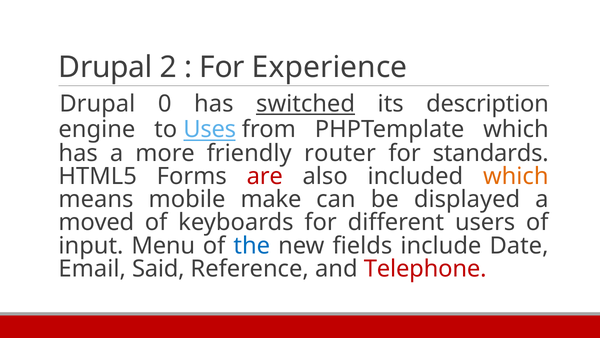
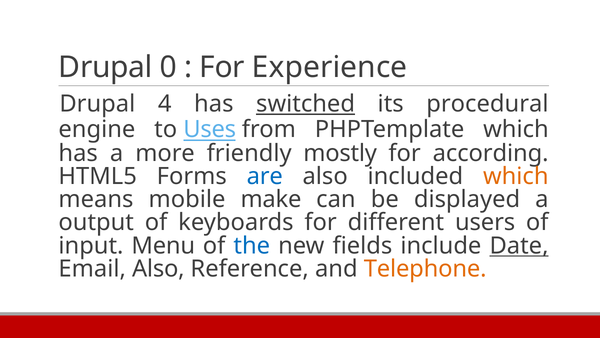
2: 2 -> 0 (168, 67)
0: 0 -> 4 (165, 104)
description: description -> procedural (487, 104)
router: router -> mostly (340, 153)
standards: standards -> according (491, 153)
are colour: red -> blue (265, 176)
moved: moved -> output (96, 222)
Date underline: none -> present (519, 245)
Email Said: Said -> Also (158, 268)
Telephone colour: red -> orange (425, 268)
